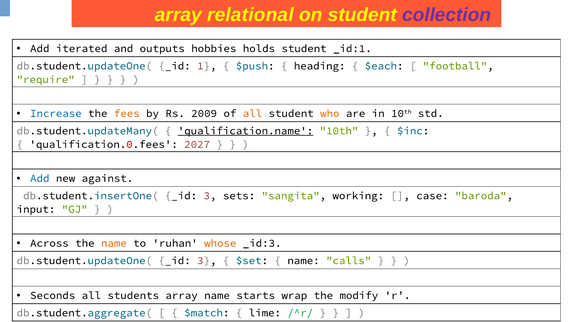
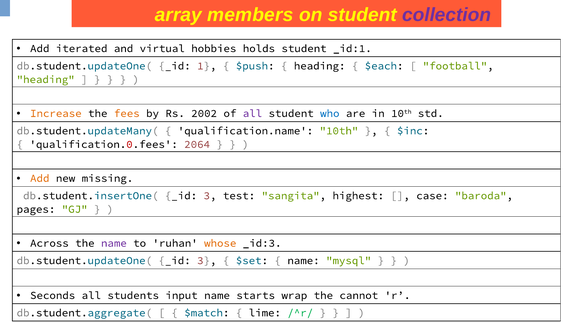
relational: relational -> members (250, 15)
outputs: outputs -> virtual (162, 49)
require: require -> heading (46, 80)
Increase colour: blue -> orange (56, 113)
2009: 2009 -> 2002 (204, 113)
all colour: orange -> purple (252, 113)
who colour: orange -> blue (330, 113)
qualification.name underline: present -> none (245, 131)
2027: 2027 -> 2064 (197, 144)
Add colour: blue -> orange (40, 178)
against: against -> missing (107, 178)
sets: sets -> test (239, 196)
working: working -> highest (358, 196)
input: input -> pages (36, 209)
name colour: orange -> purple (114, 243)
calls: calls -> mysql (349, 261)
students array: array -> input (182, 296)
modify: modify -> cannot (359, 296)
